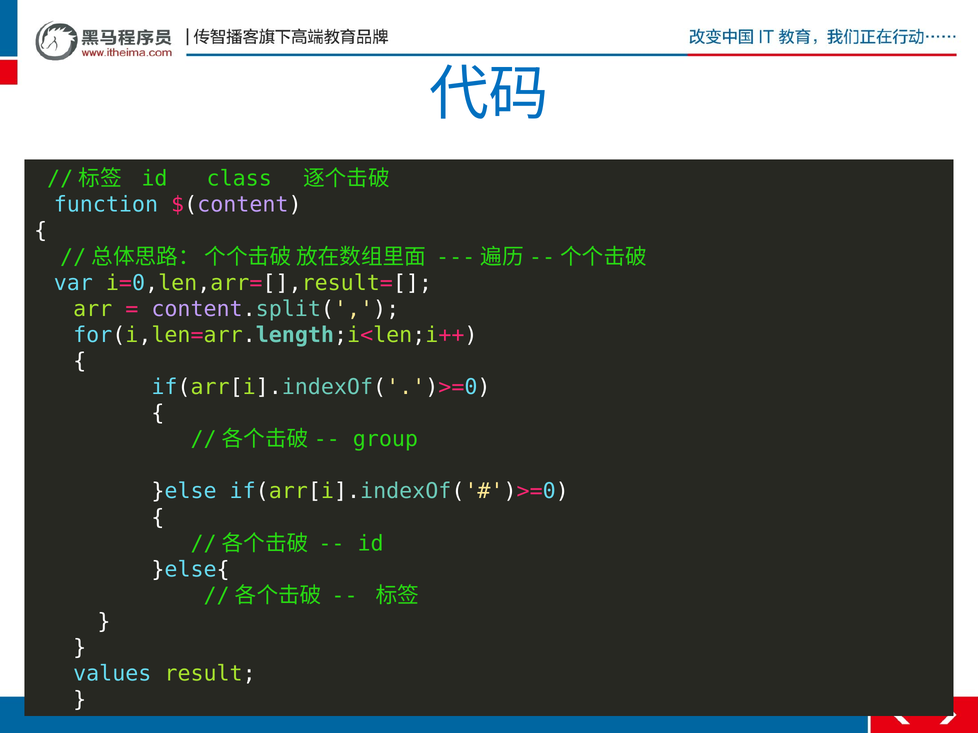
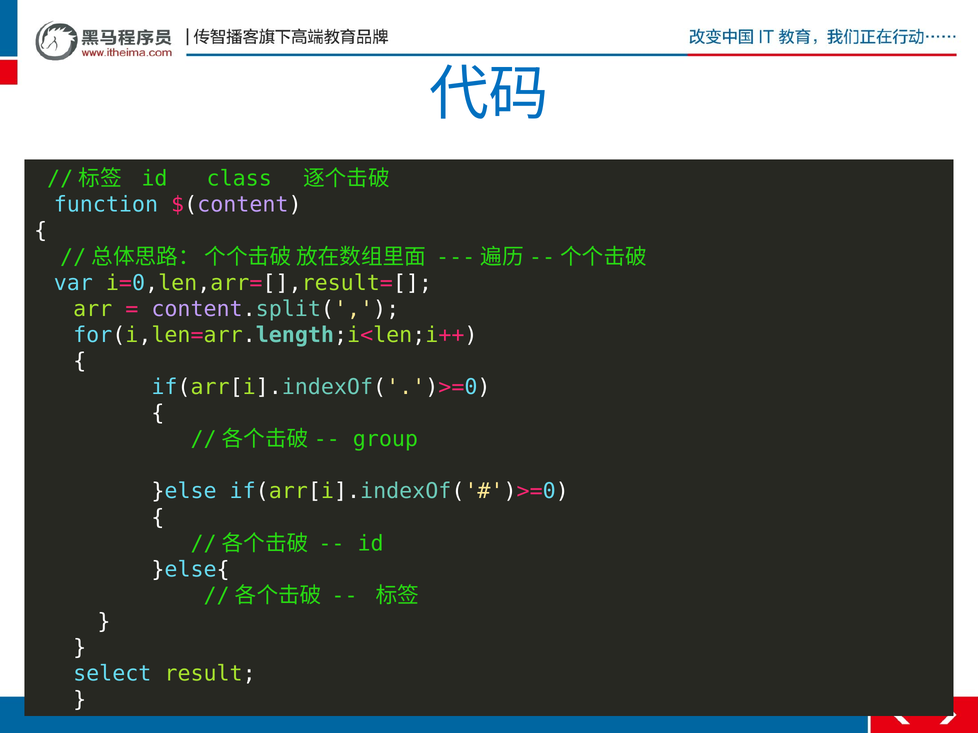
values: values -> select (112, 674)
